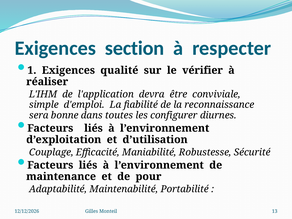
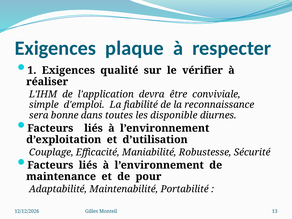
section: section -> plaque (134, 48)
configurer: configurer -> disponible (174, 115)
